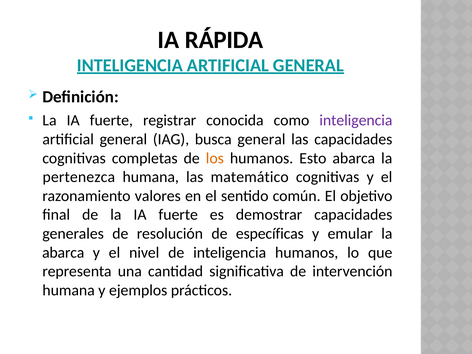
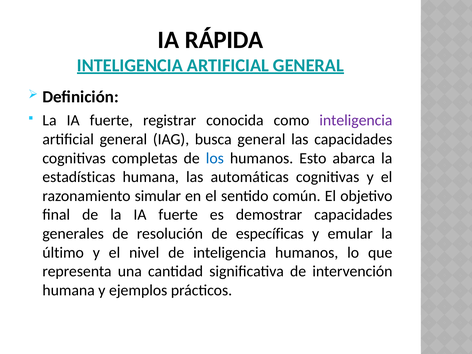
los colour: orange -> blue (215, 158)
pertenezca: pertenezca -> estadísticas (79, 177)
matemático: matemático -> automáticas (250, 177)
valores: valores -> simular (158, 196)
abarca: abarca -> último (63, 253)
